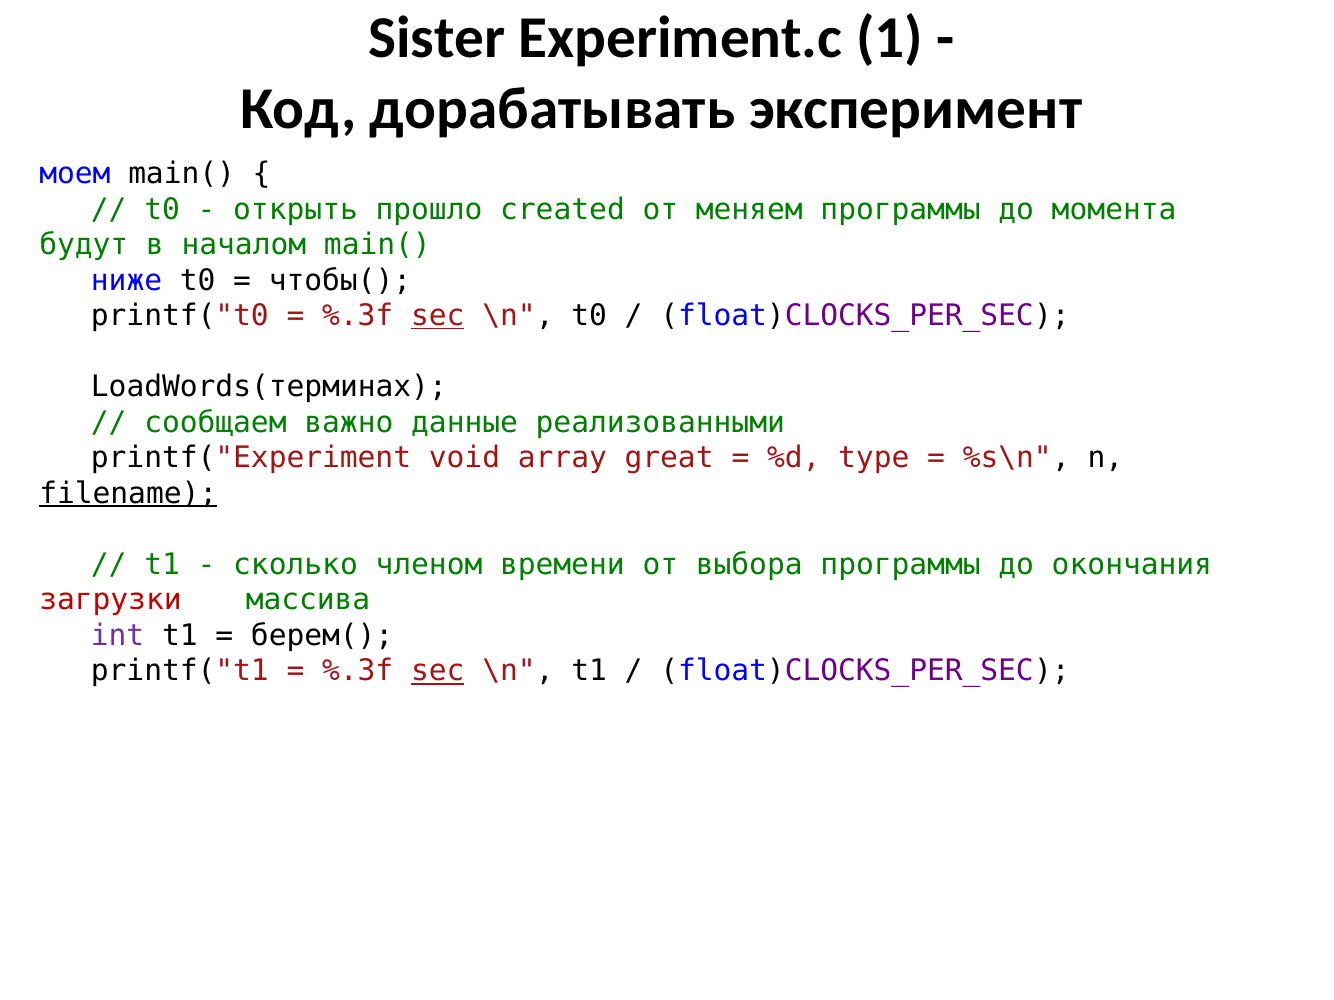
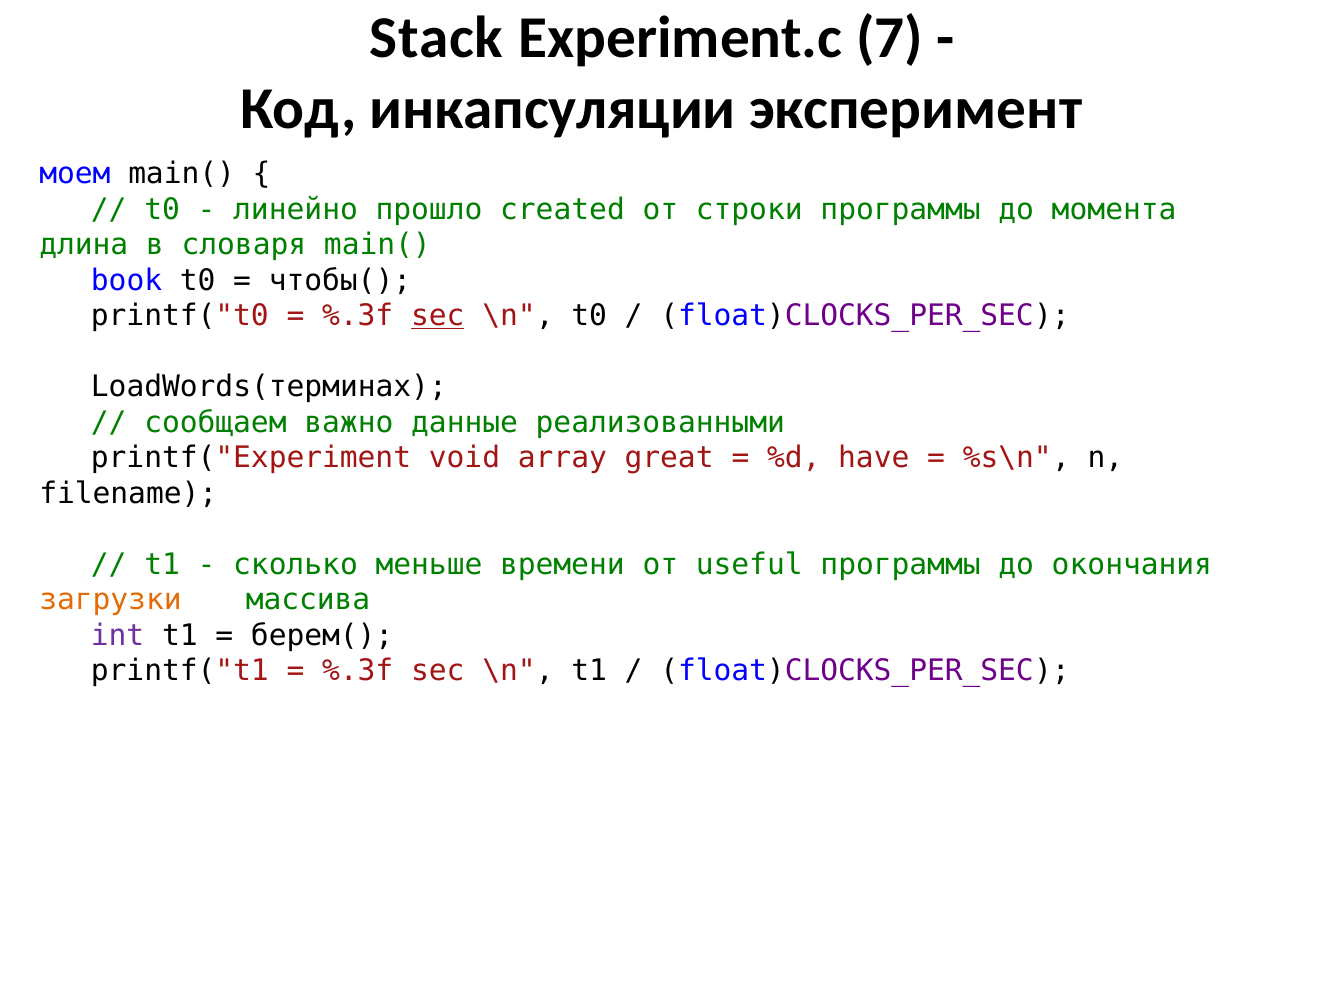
Sister: Sister -> Stack (436, 38)
1: 1 -> 7 (890, 38)
дорабатывать: дорабатывать -> инкапсуляции (553, 109)
открыть: открыть -> линейно (296, 209)
меняем: меняем -> строки (749, 209)
будут: будут -> длина (84, 245)
началом: началом -> словаря (244, 245)
ниже: ниже -> book (127, 280)
type: type -> have (874, 458)
filename underline: present -> none (128, 494)
членом: членом -> меньше (429, 565)
выбора: выбора -> useful (749, 565)
загрузки colour: red -> orange (110, 600)
sec underline: present -> none (438, 672)
